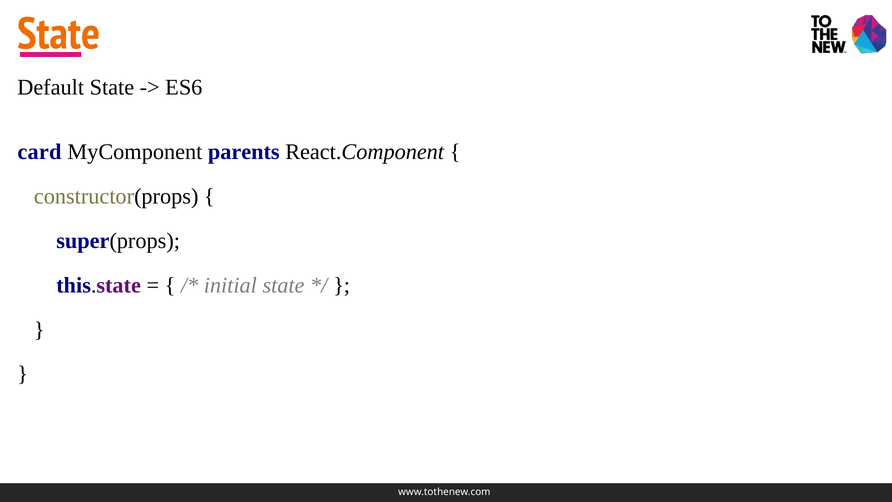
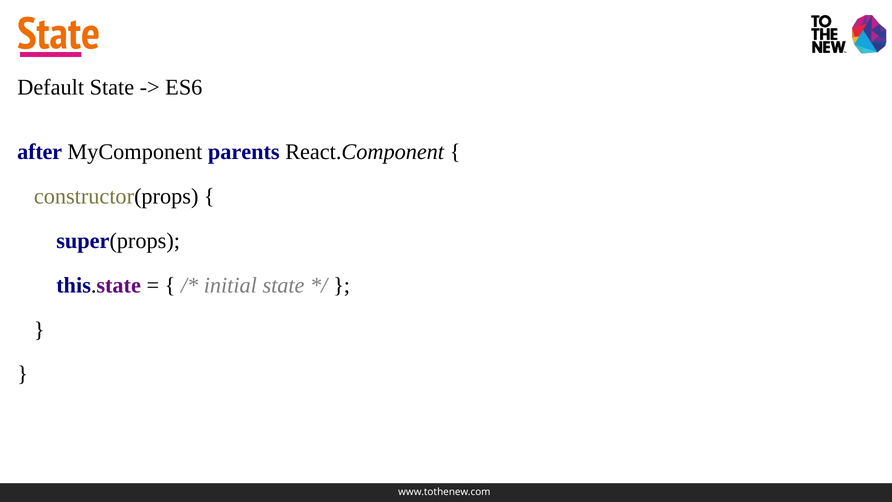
card: card -> after (40, 152)
